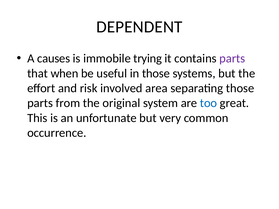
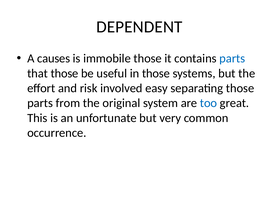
immobile trying: trying -> those (148, 59)
parts colour: purple -> blue (232, 59)
that when: when -> those (64, 73)
area: area -> easy (157, 88)
